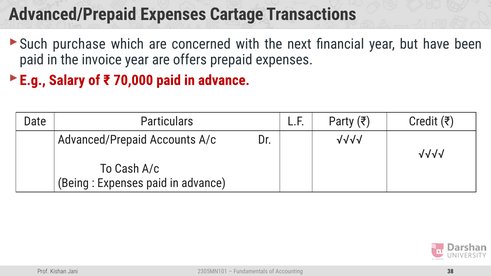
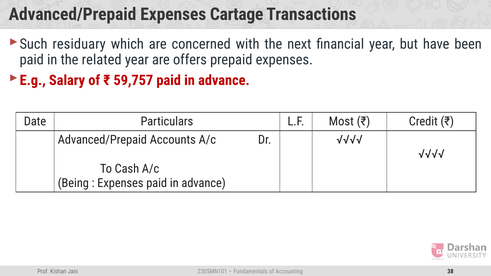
purchase: purchase -> residuary (79, 44)
invoice: invoice -> related (102, 60)
70,000: 70,000 -> 59,757 (133, 80)
Party: Party -> Most (341, 122)
